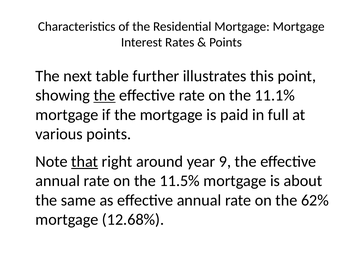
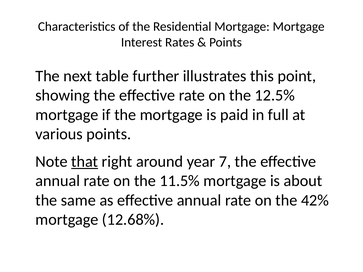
the underline: present -> none (105, 96)
11.1%: 11.1% -> 12.5% (275, 96)
9: 9 -> 7 (225, 162)
62%: 62% -> 42% (315, 200)
